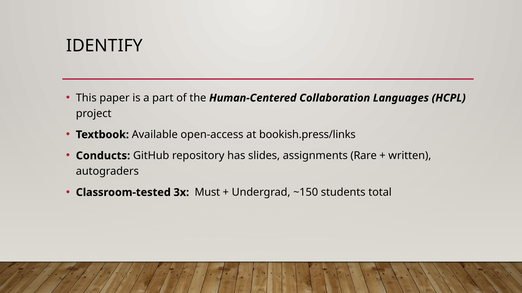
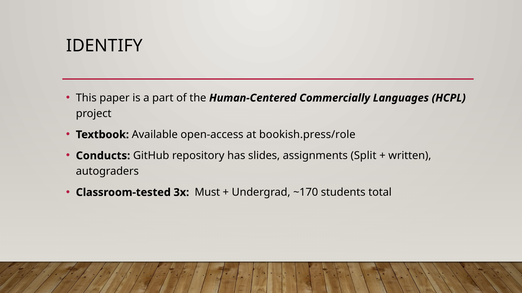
Collaboration: Collaboration -> Commercially (335, 98)
bookish.press/links: bookish.press/links -> bookish.press/role (307, 135)
Rare: Rare -> Split (364, 156)
~150: ~150 -> ~170 (306, 193)
